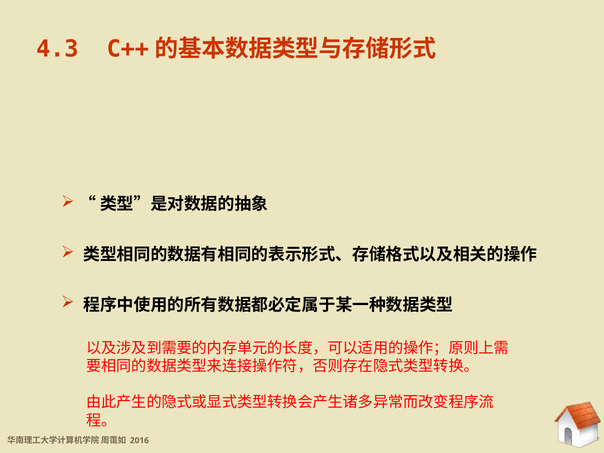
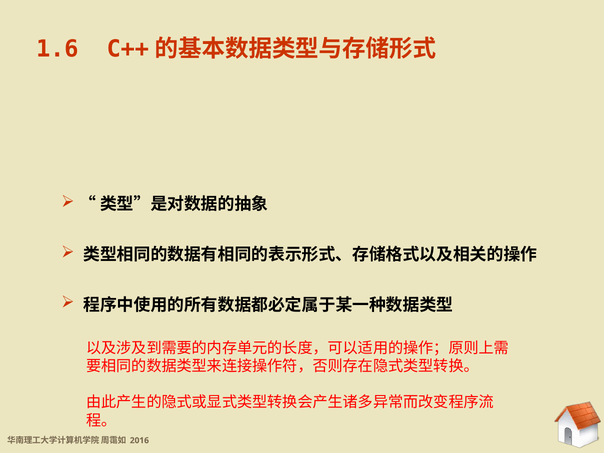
4.3: 4.3 -> 1.6 (57, 49)
